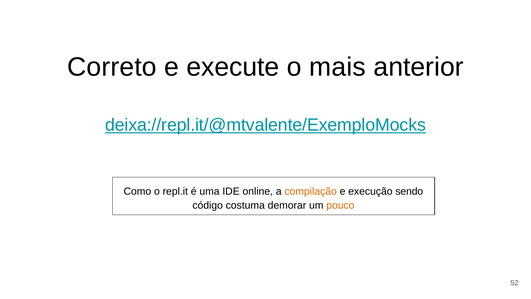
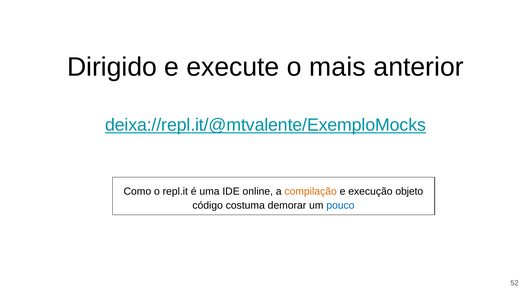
Correto: Correto -> Dirigido (112, 67)
sendo: sendo -> objeto (409, 191)
pouco colour: orange -> blue (340, 205)
